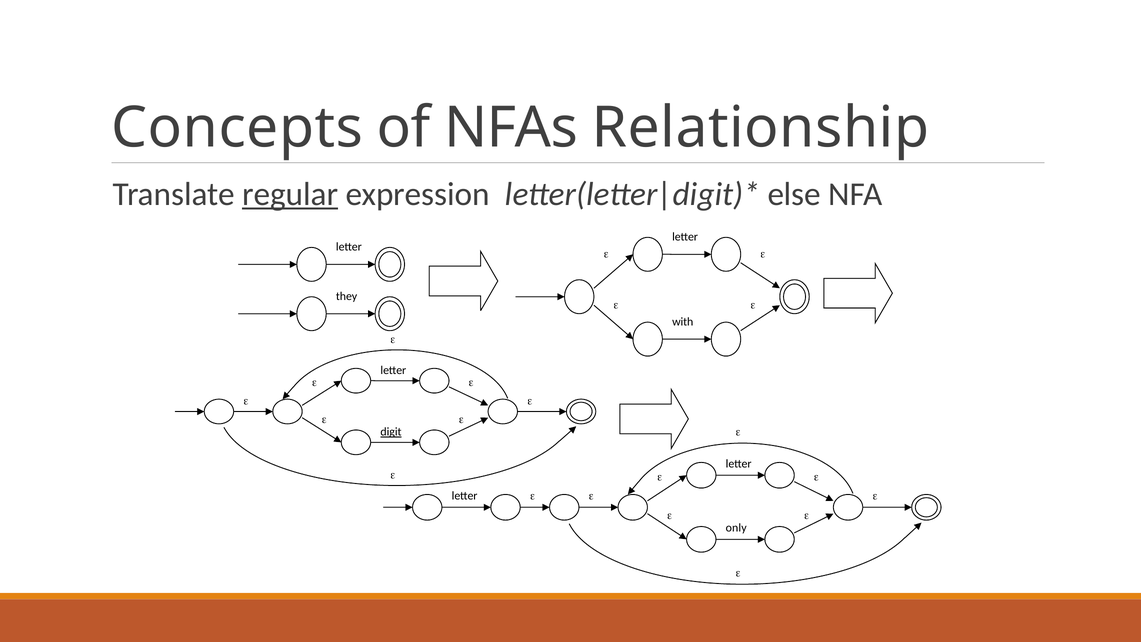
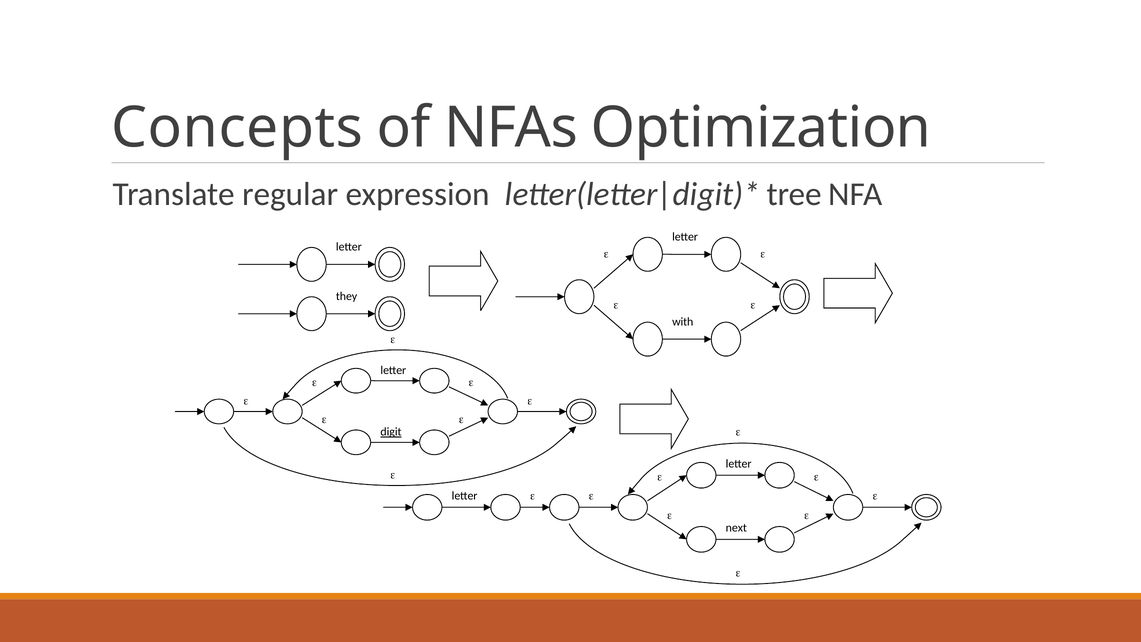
Relationship: Relationship -> Optimization (761, 128)
regular underline: present -> none (290, 194)
else: else -> tree (794, 194)
only: only -> next (736, 528)
